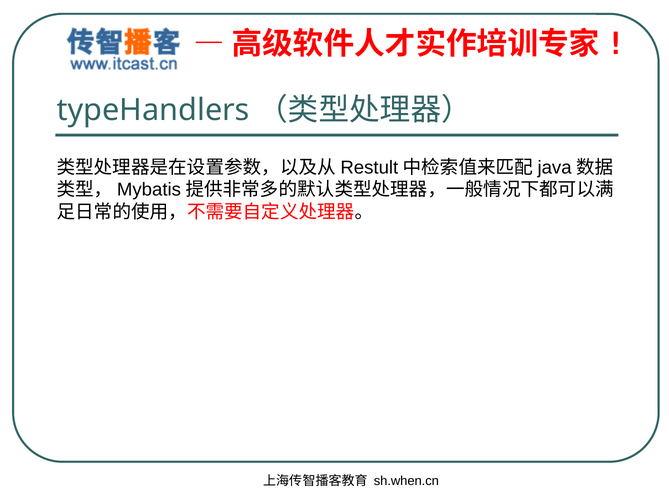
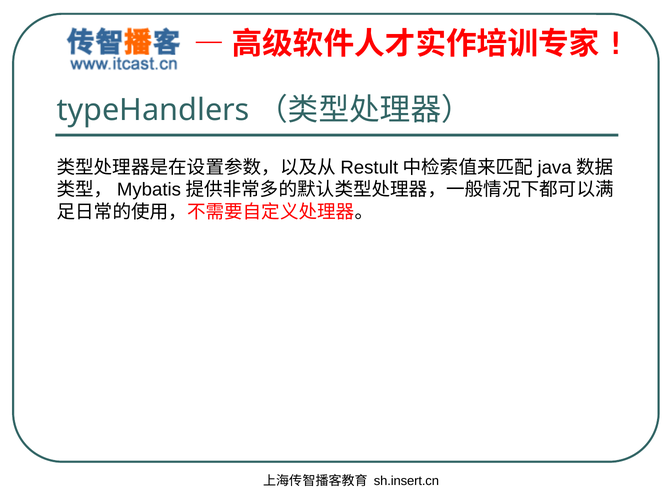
sh.when.cn: sh.when.cn -> sh.insert.cn (406, 481)
